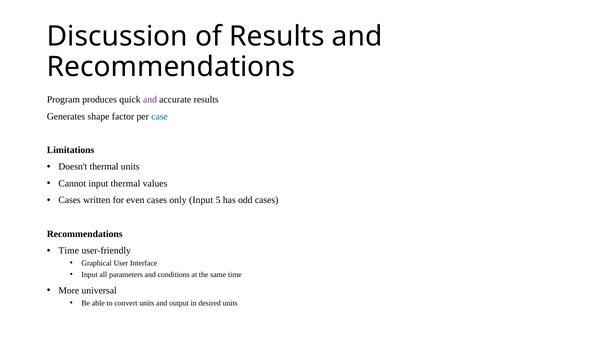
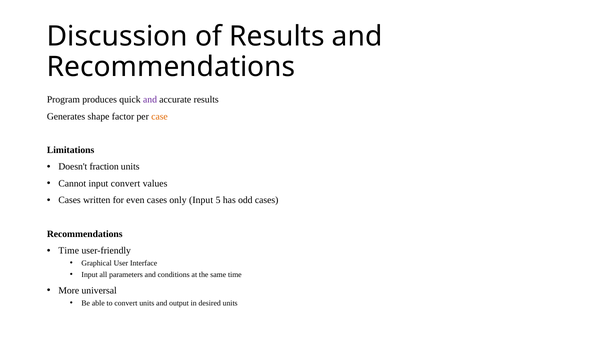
case colour: blue -> orange (160, 116)
Doesn't thermal: thermal -> fraction (104, 167)
input thermal: thermal -> convert (125, 183)
